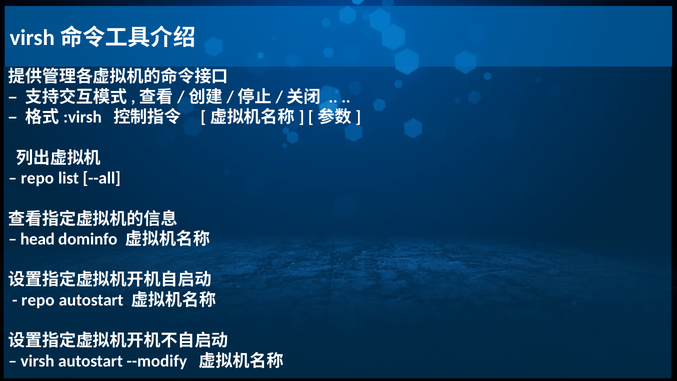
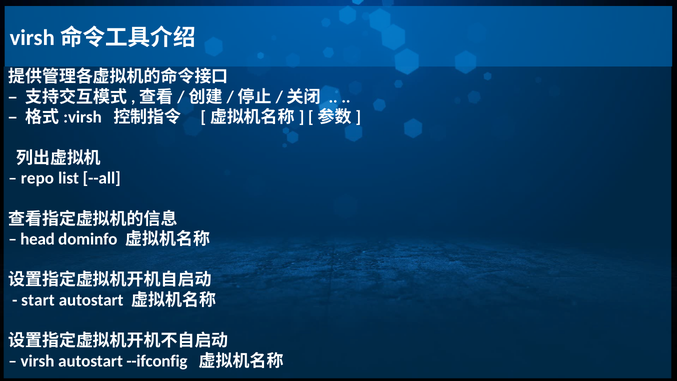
repo: repo -> start (38, 300)
--modify: --modify -> --ifconfig (157, 361)
